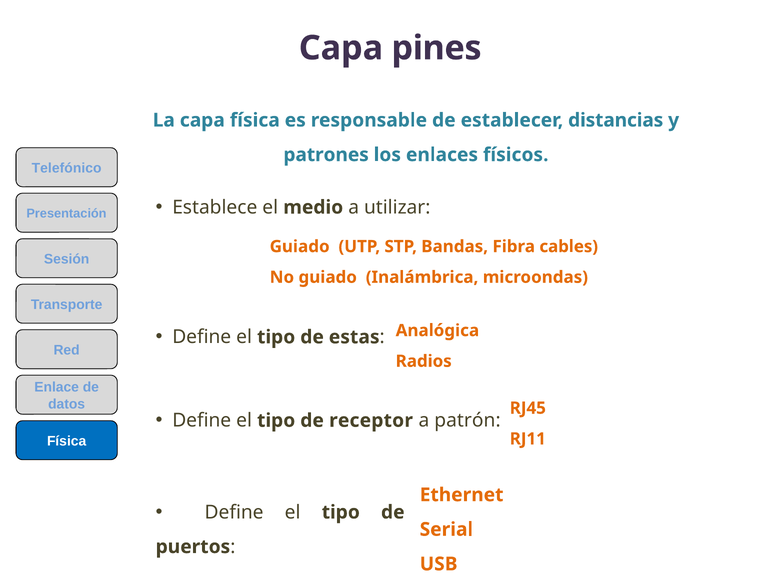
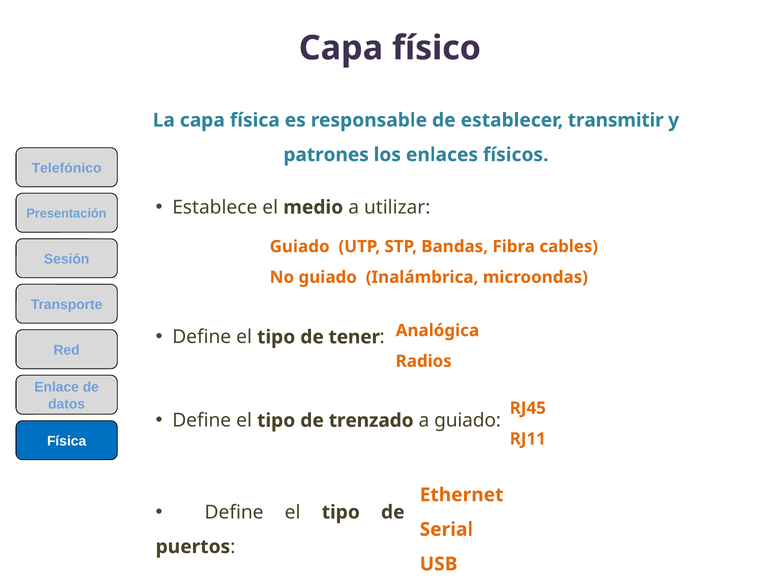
pines: pines -> físico (436, 48)
distancias: distancias -> transmitir (616, 120)
estas: estas -> tener (354, 337)
receptor: receptor -> trenzado (371, 421)
a patrón: patrón -> guiado (468, 421)
